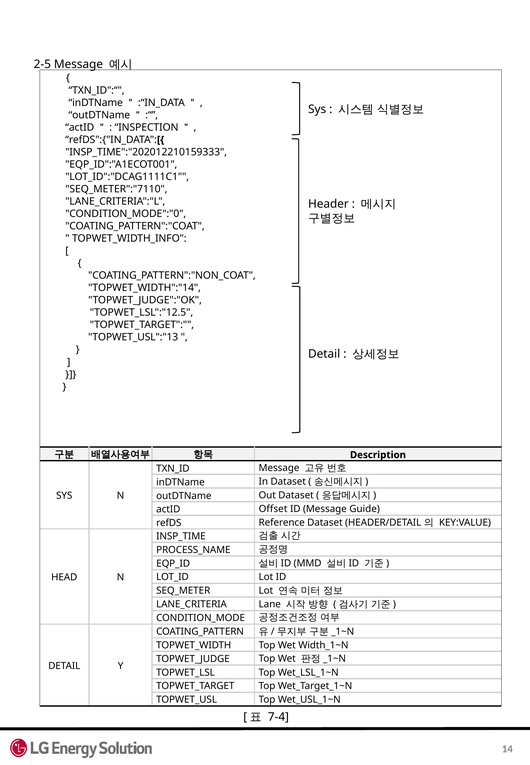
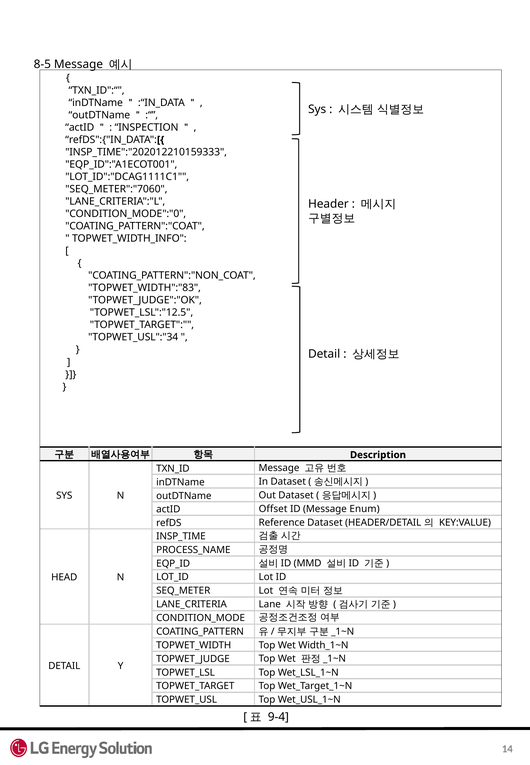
2-5: 2-5 -> 8-5 (42, 64)
SEQ_METER":"7110: SEQ_METER":"7110 -> SEQ_METER":"7060 (116, 189)
TOPWET_WIDTH":"14: TOPWET_WIDTH":"14 -> TOPWET_WIDTH":"83 (145, 288)
TOPWET_USL":"13: TOPWET_USL":"13 -> TOPWET_USL":"34 (133, 338)
Guide: Guide -> Enum (365, 509)
7-4: 7-4 -> 9-4 (278, 717)
